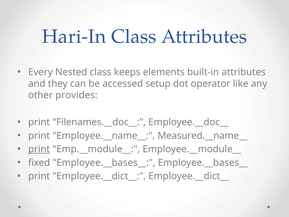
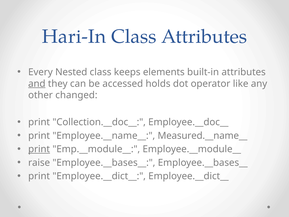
and underline: none -> present (37, 84)
setup: setup -> holds (158, 84)
provides: provides -> changed (76, 95)
Filenames.__doc__: Filenames.__doc__ -> Collection.__doc__ (99, 122)
fixed: fixed -> raise (39, 162)
